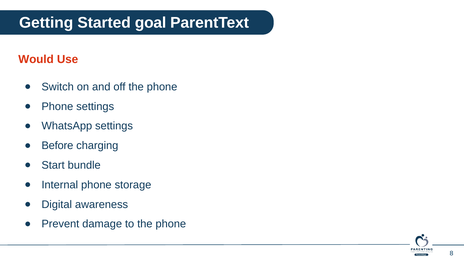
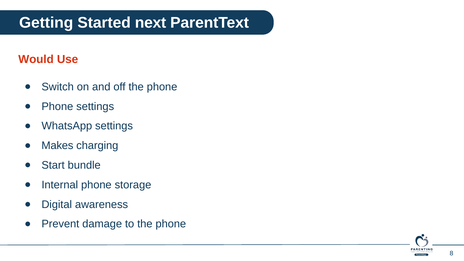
goal: goal -> next (151, 23)
Before: Before -> Makes (57, 146)
